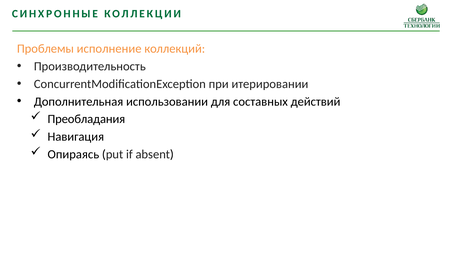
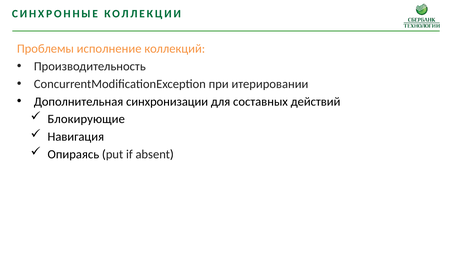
использовании: использовании -> синхронизации (167, 102)
Преобладания: Преобладания -> Блокирующие (86, 119)
